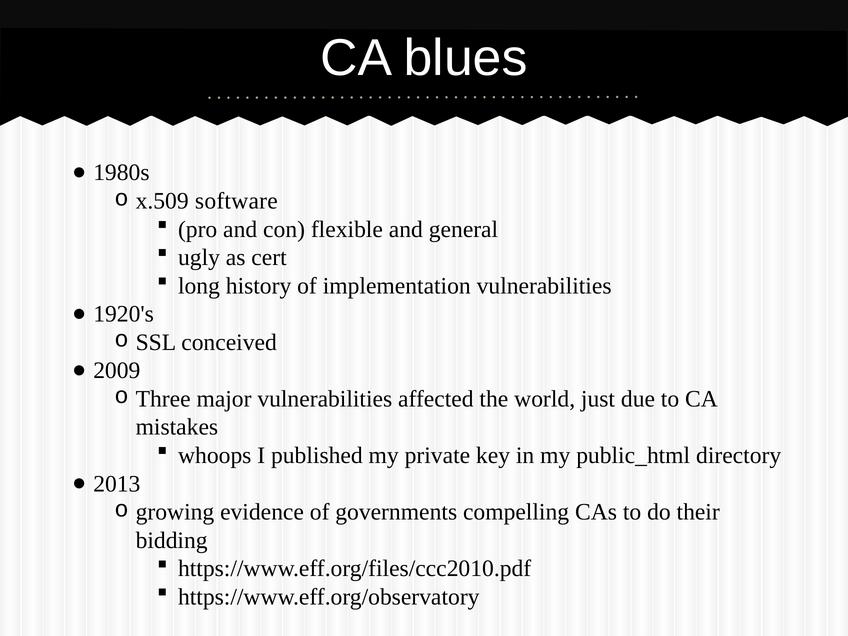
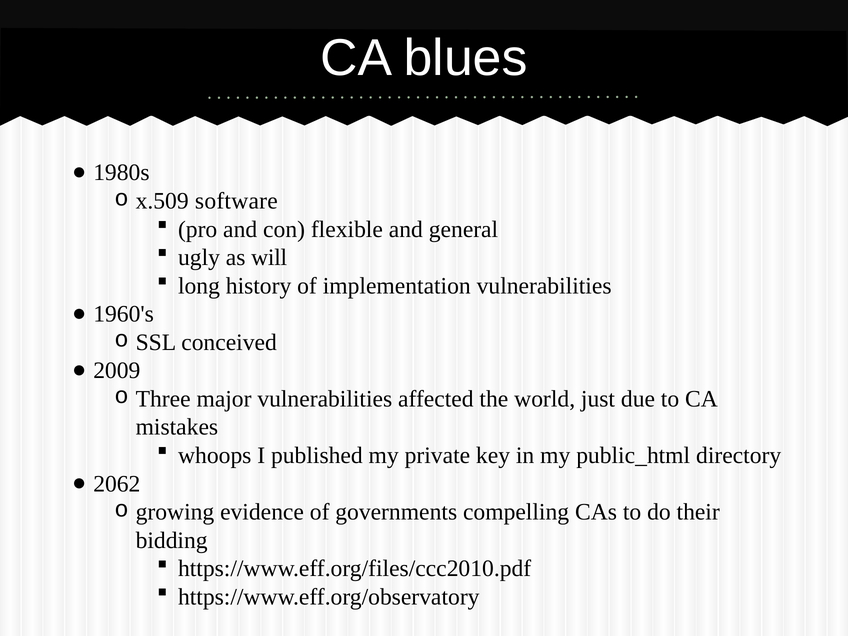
cert: cert -> will (269, 258)
1920's: 1920's -> 1960's (124, 314)
2013: 2013 -> 2062 (117, 484)
